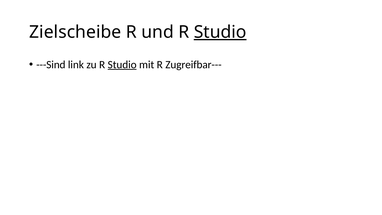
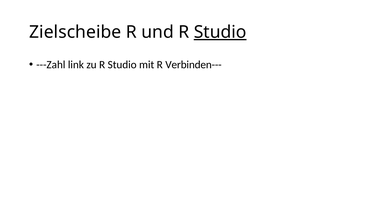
---Sind: ---Sind -> ---Zahl (51, 65)
Studio underline: present -> none (122, 65)
Zugreifbar---: Zugreifbar--- -> Verbinden--- (193, 65)
